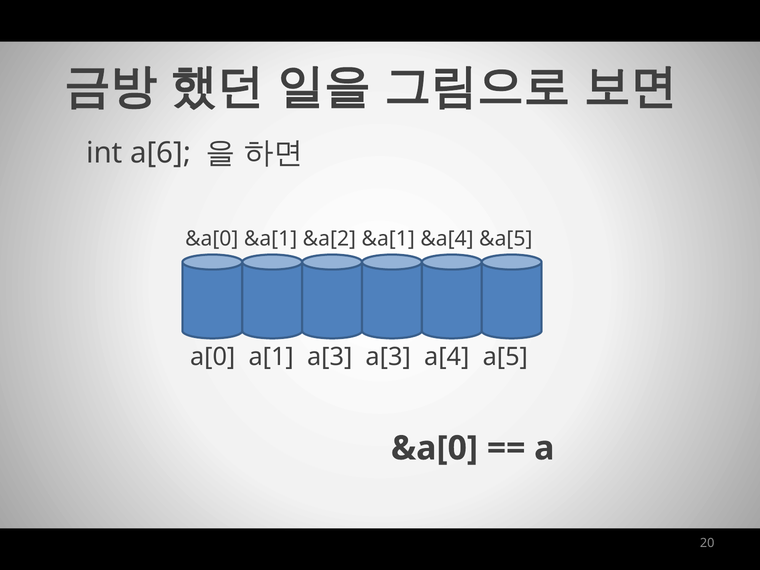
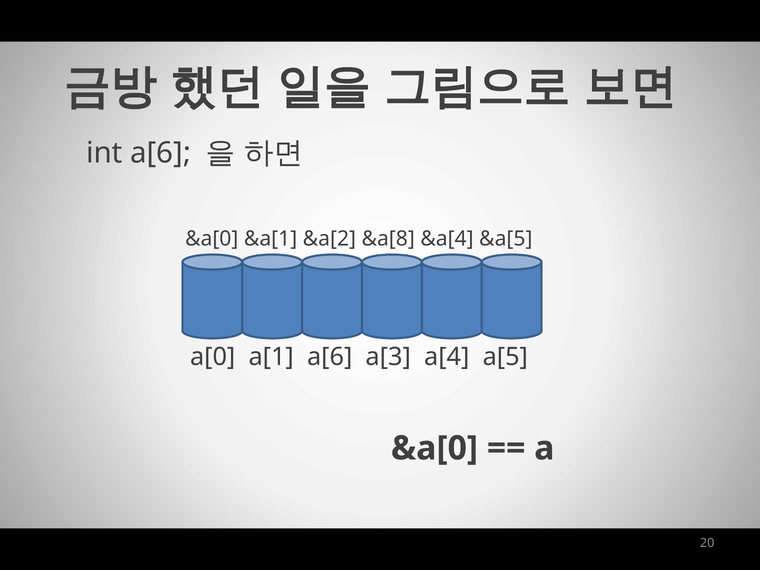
&a[2 &a[1: &a[1 -> &a[8 (388, 239)
a[1 a[3: a[3 -> a[6 (330, 357)
